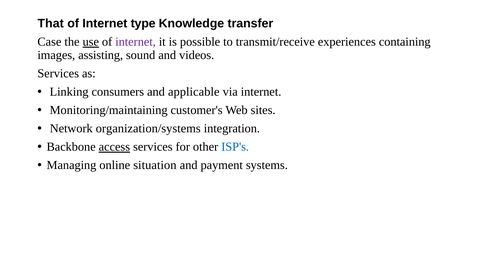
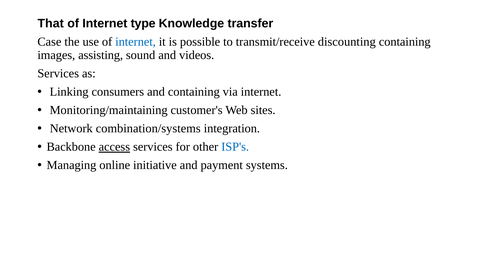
use underline: present -> none (91, 42)
internet colour: purple -> blue (136, 42)
experiences: experiences -> discounting (347, 42)
and applicable: applicable -> containing (194, 92)
organization/systems: organization/systems -> combination/systems (148, 129)
situation: situation -> initiative (155, 165)
